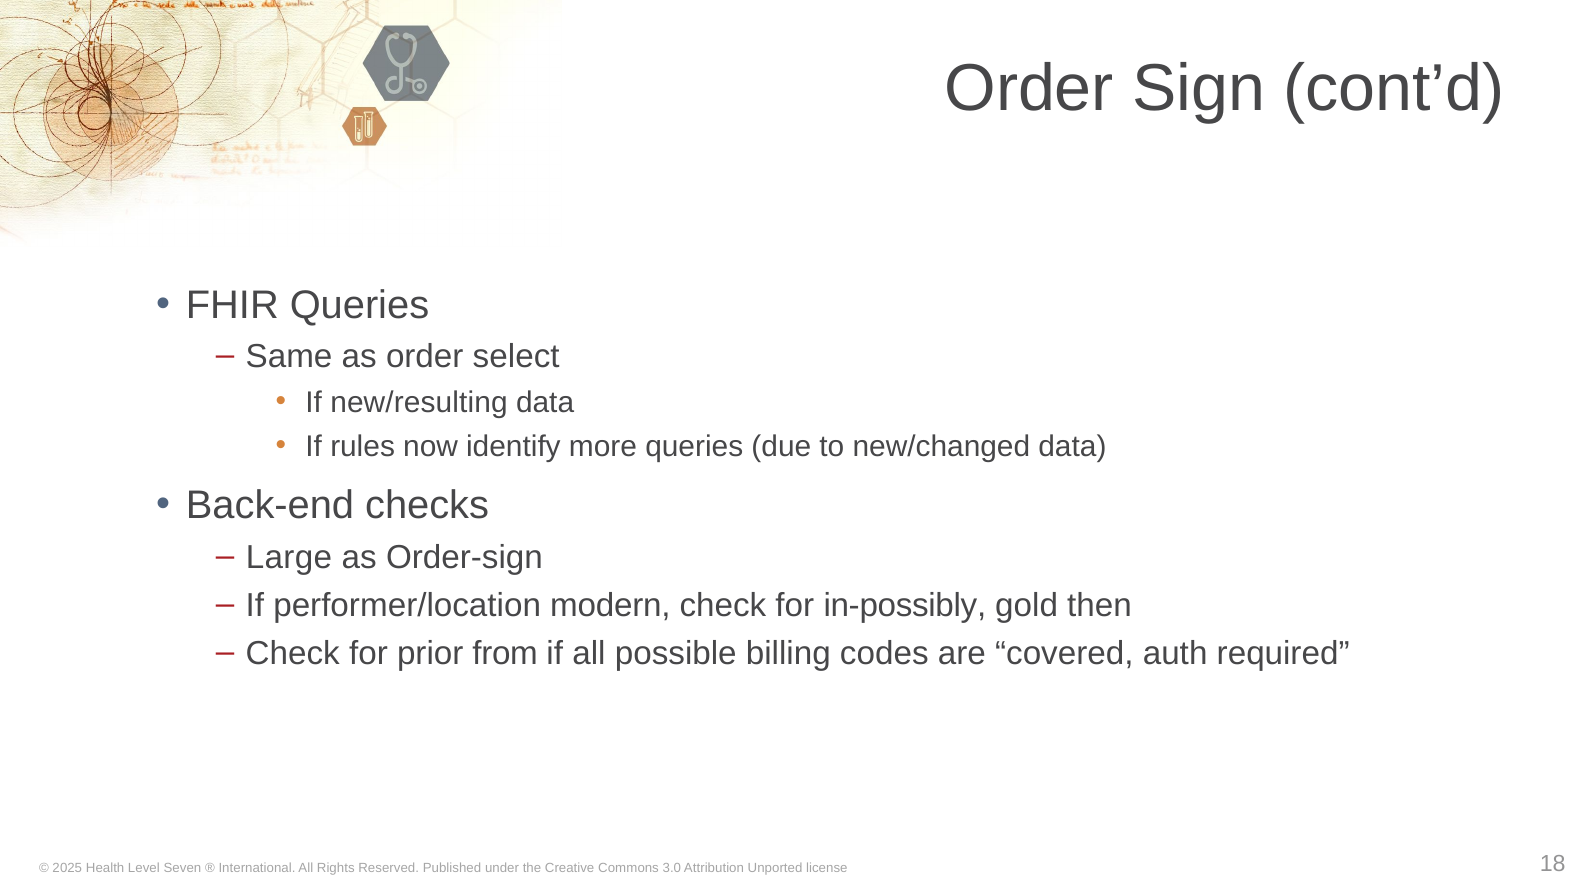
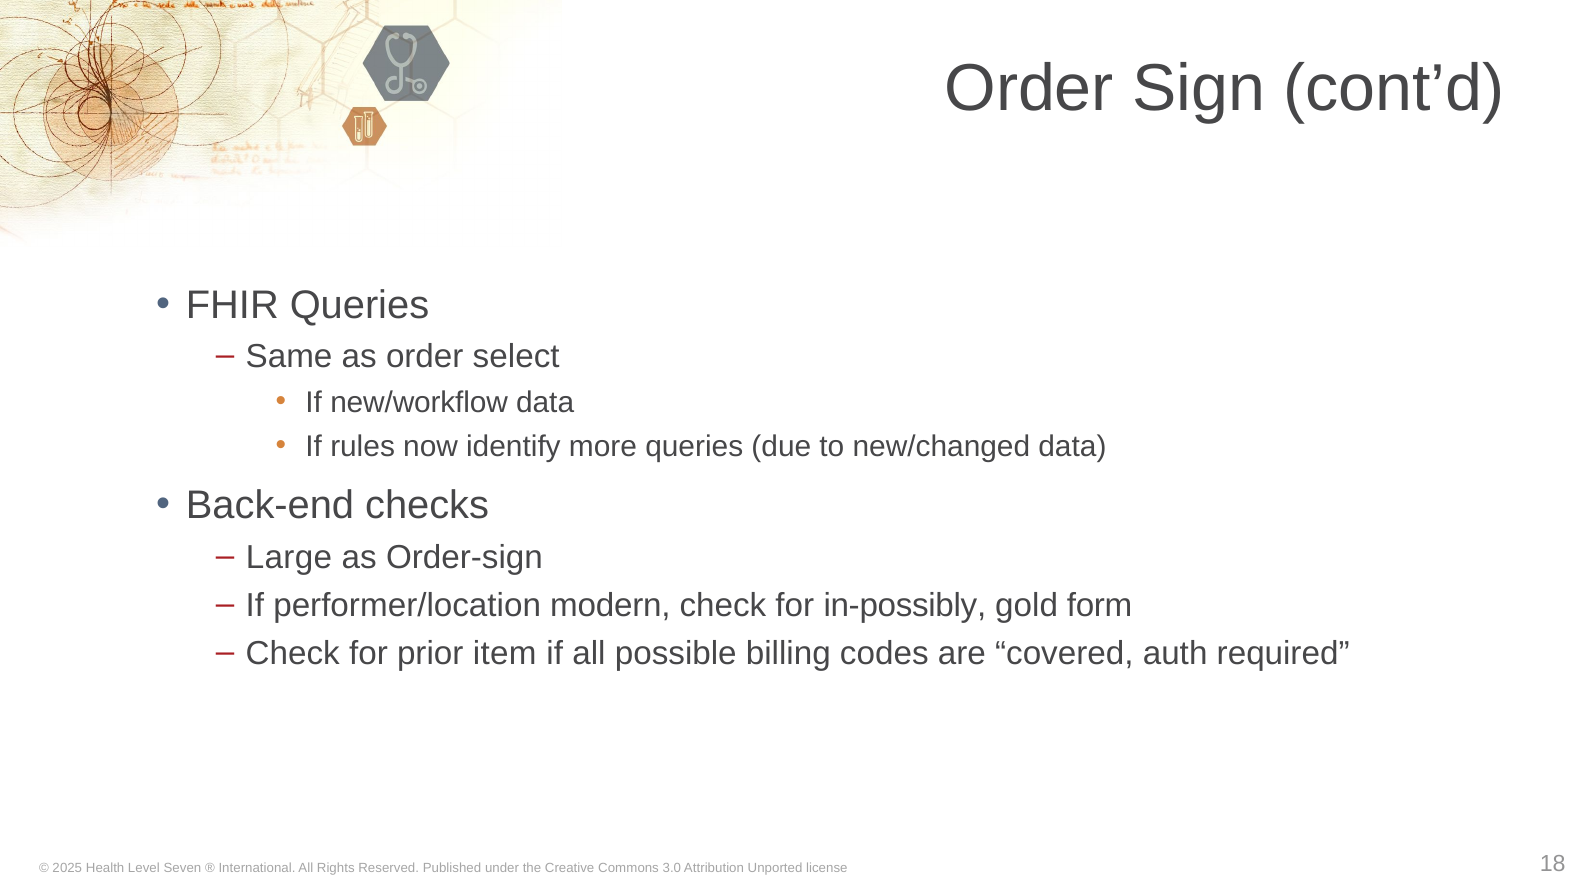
new/resulting: new/resulting -> new/workflow (419, 403)
then: then -> form (1100, 606)
from: from -> item (505, 654)
